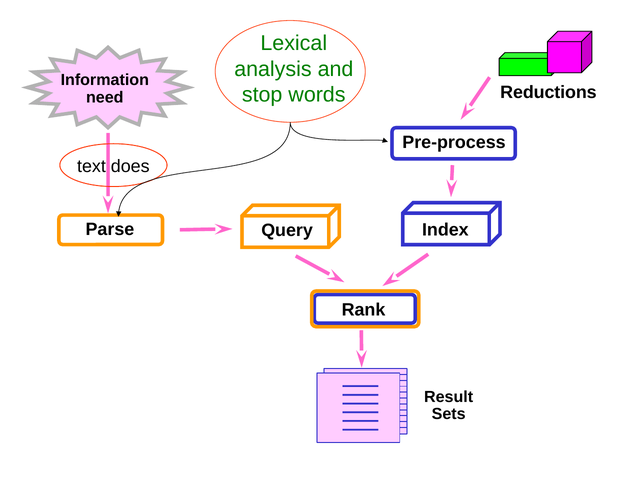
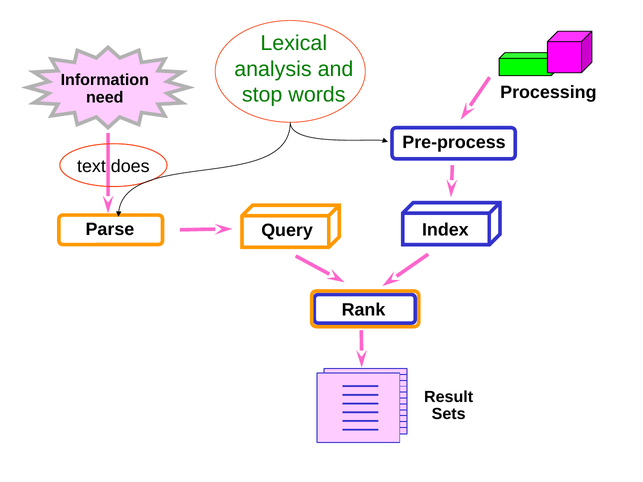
Reductions: Reductions -> Processing (548, 92)
